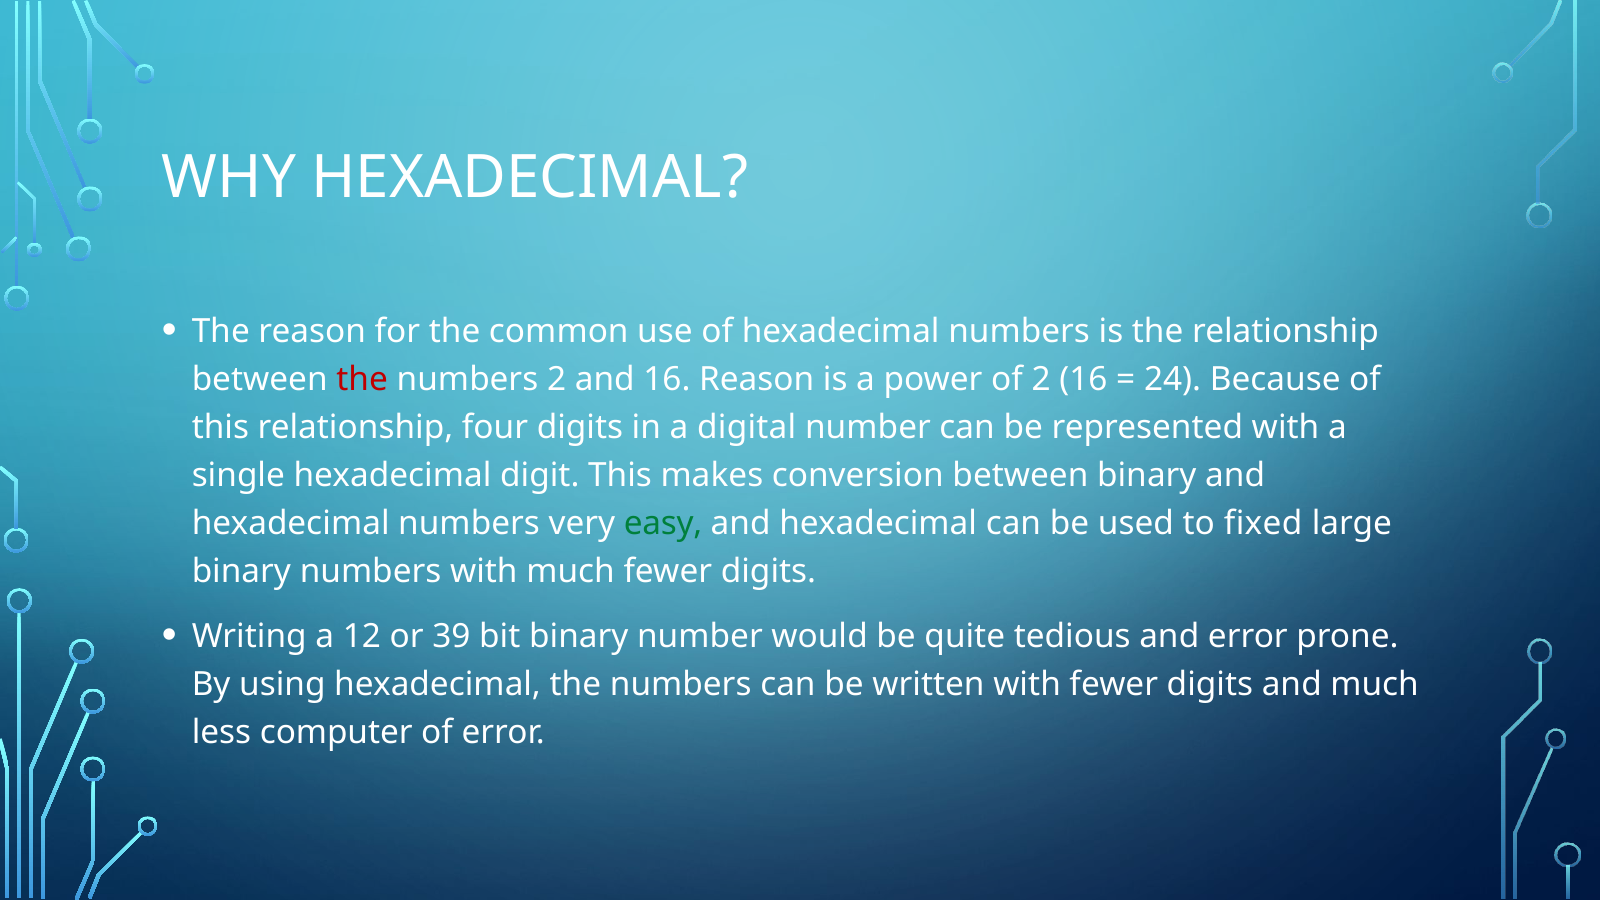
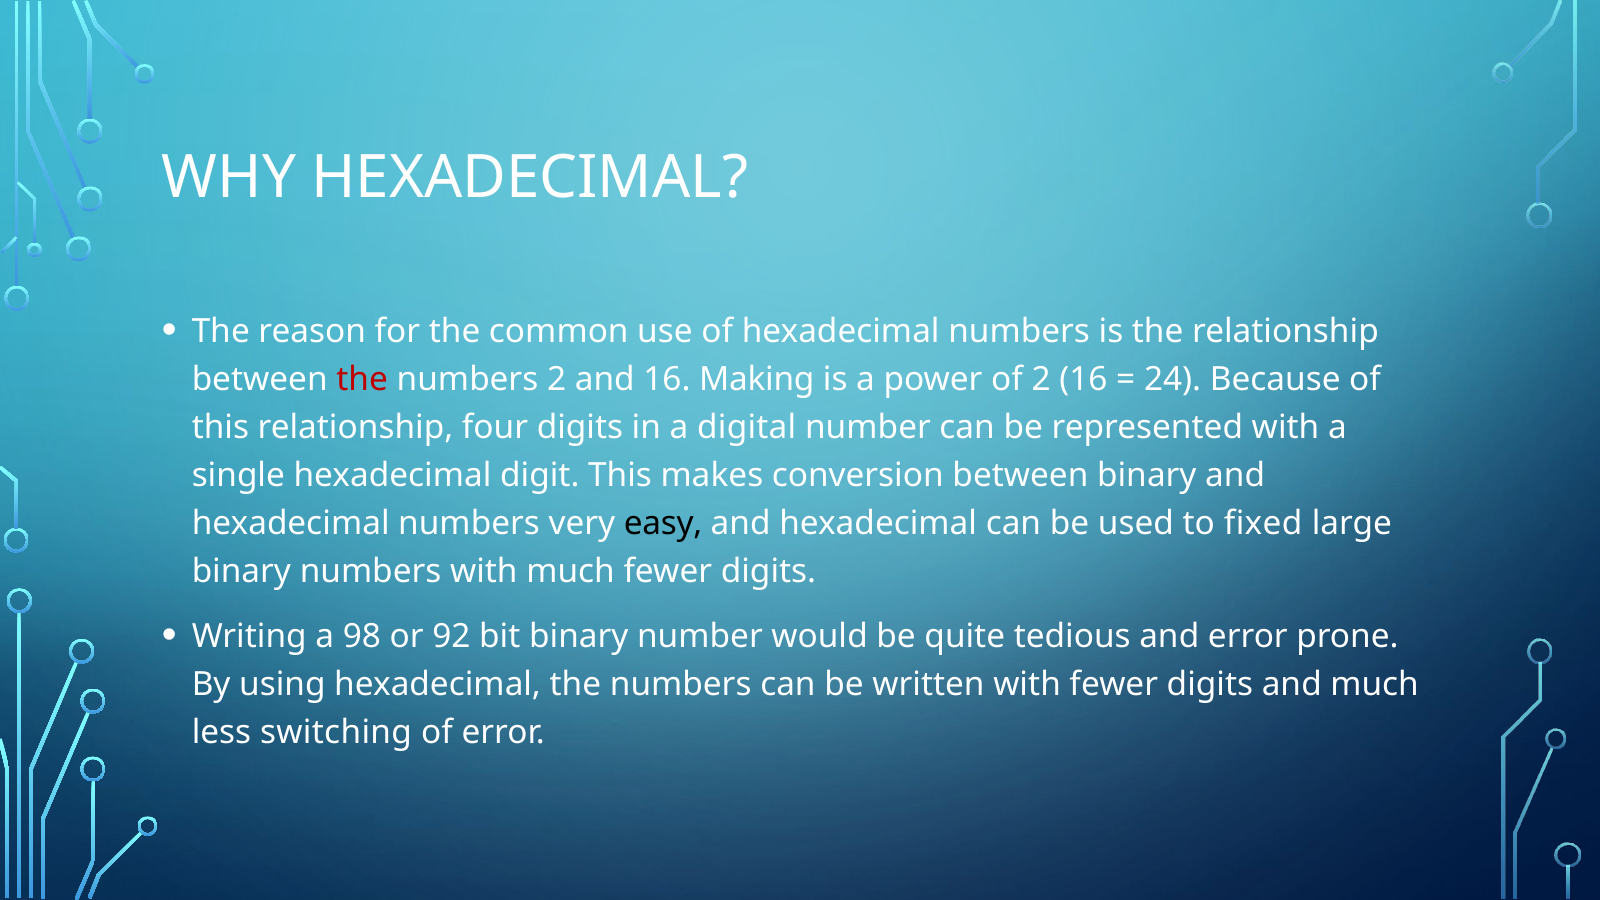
16 Reason: Reason -> Making (757, 380)
easy colour: green -> black (663, 524)
12: 12 -> 98 (362, 636)
39: 39 -> 92 (451, 636)
computer: computer -> switching (336, 732)
